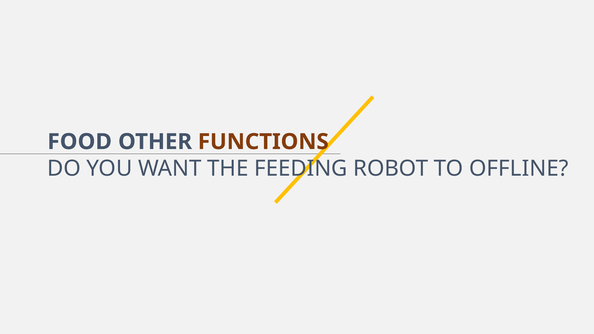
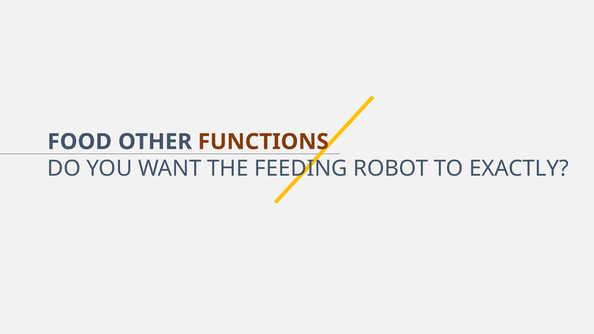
OFFLINE: OFFLINE -> EXACTLY (519, 169)
